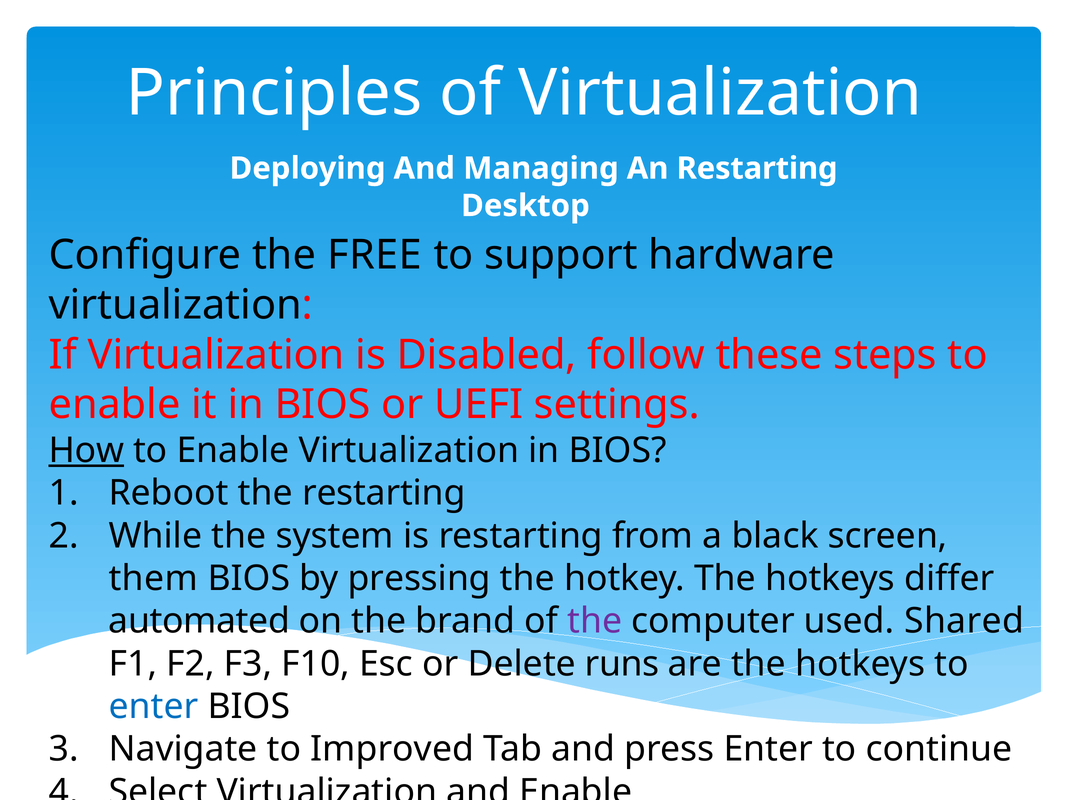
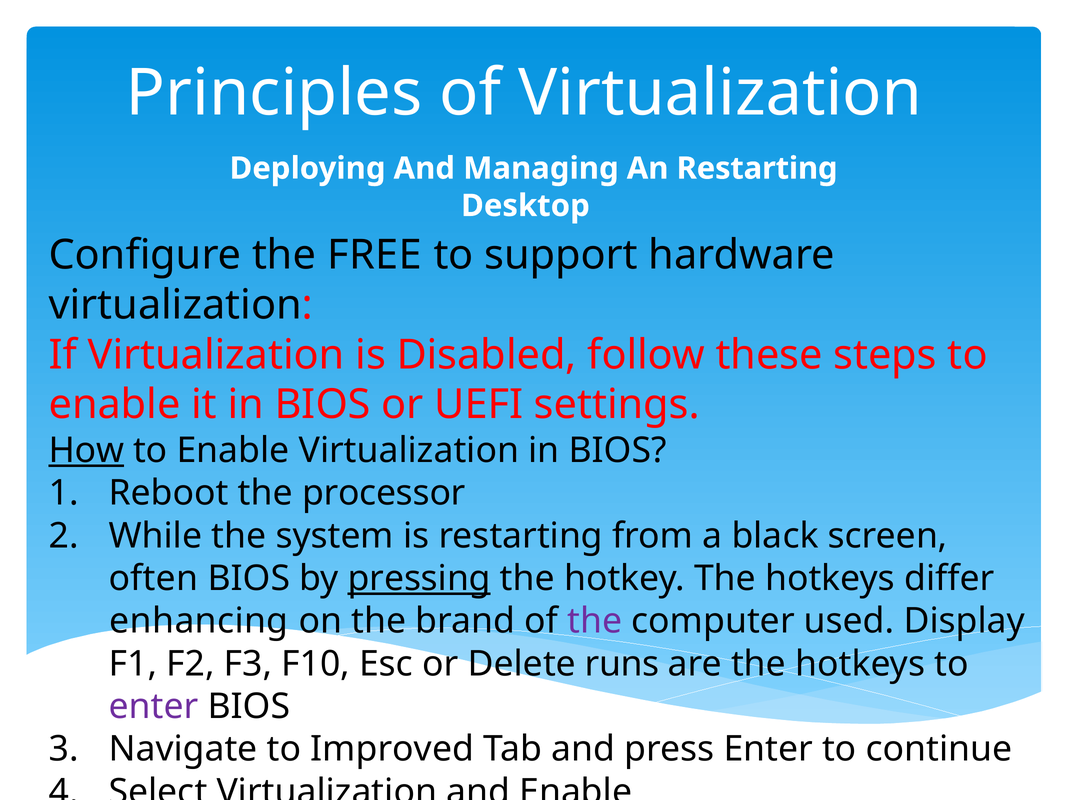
the restarting: restarting -> processor (384, 493)
them: them -> often (153, 579)
pressing underline: none -> present (419, 579)
automated: automated -> enhancing (199, 621)
Shared: Shared -> Display (964, 621)
enter colour: blue -> purple (154, 707)
